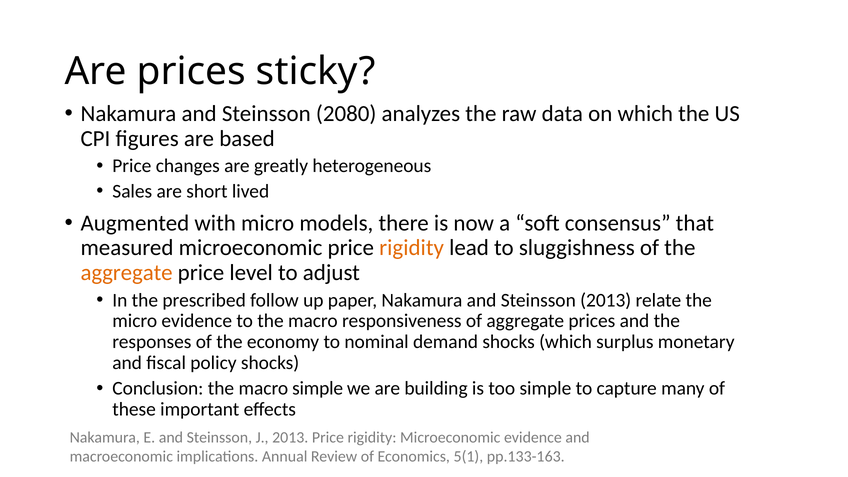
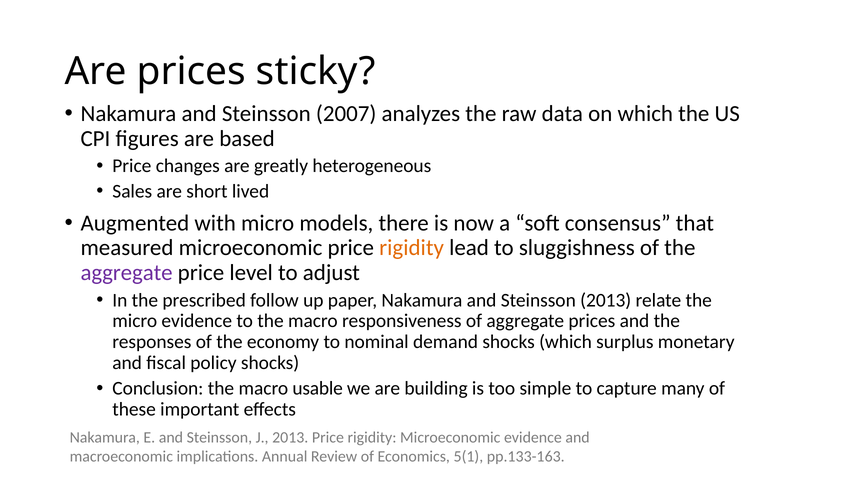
2080: 2080 -> 2007 (346, 114)
aggregate colour: orange -> purple (127, 273)
macro simple: simple -> usable (318, 388)
